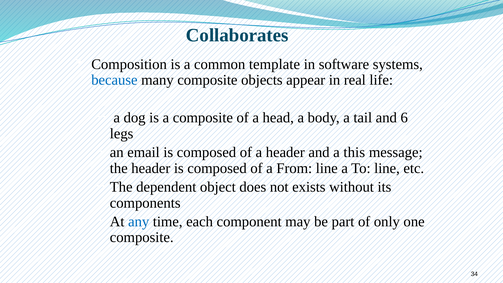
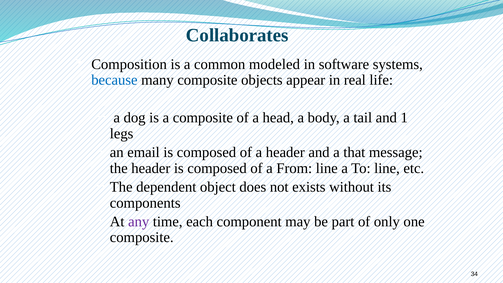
template: template -> modeled (274, 64)
6: 6 -> 1 (404, 118)
this: this -> that (354, 152)
any colour: blue -> purple (139, 222)
